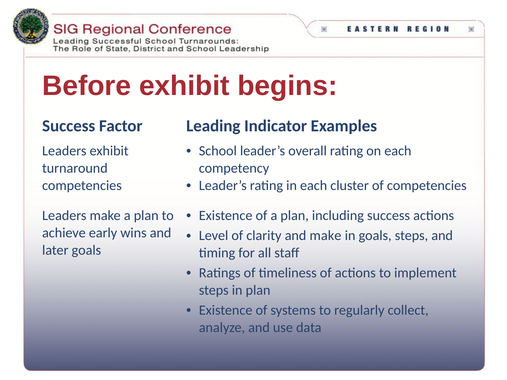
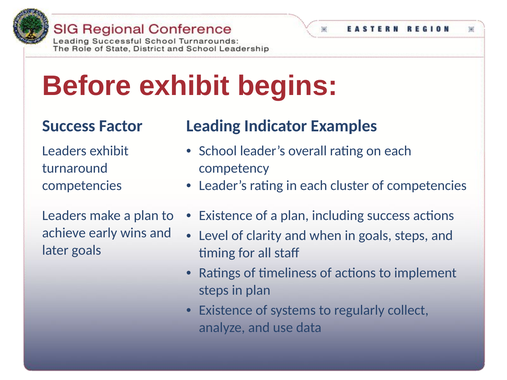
and make: make -> when (326, 236)
